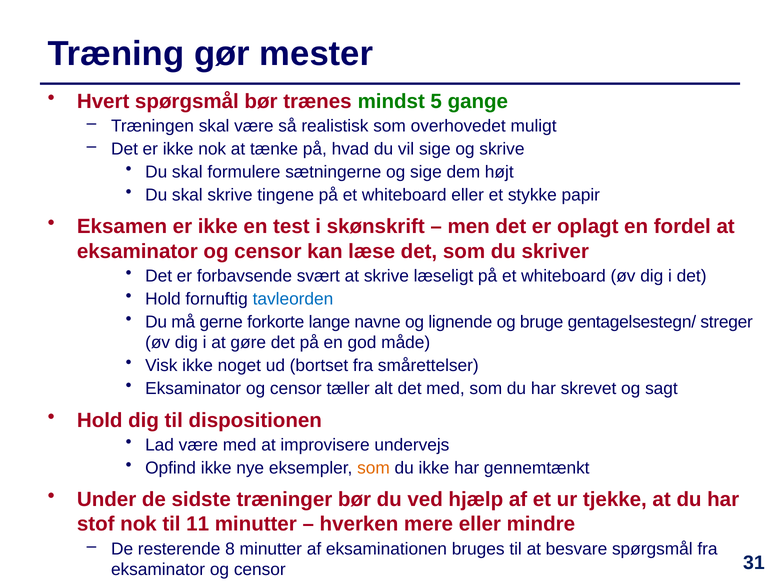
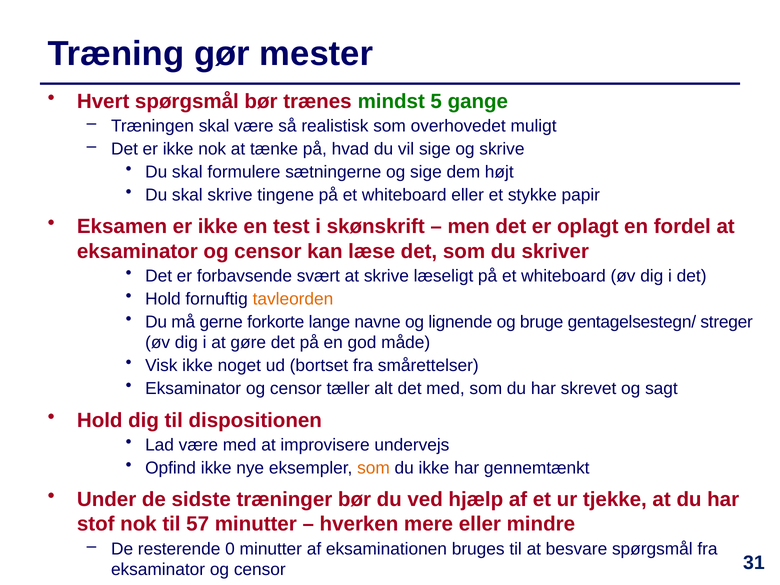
tavleorden colour: blue -> orange (293, 299)
11: 11 -> 57 (198, 524)
8: 8 -> 0 (230, 549)
